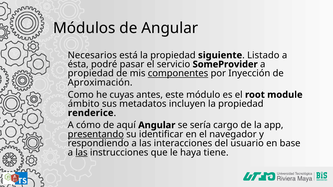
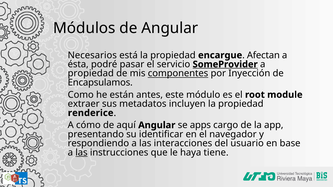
siguiente: siguiente -> encargue (220, 55)
Listado: Listado -> Afectan (263, 55)
SomeProvider underline: none -> present (225, 64)
Aproximación: Aproximación -> Encapsulamos (100, 83)
cuyas: cuyas -> están (122, 95)
ámbito: ámbito -> extraer (84, 104)
sería: sería -> apps (200, 125)
presentando underline: present -> none (96, 134)
